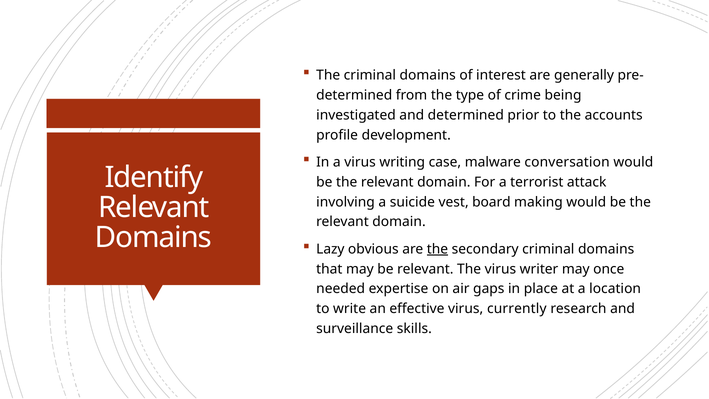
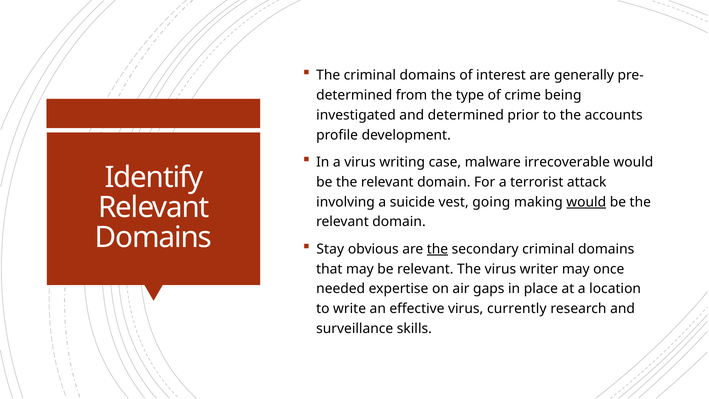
conversation: conversation -> irrecoverable (567, 162)
board: board -> going (491, 202)
would underline: none -> present (586, 202)
Lazy: Lazy -> Stay (330, 249)
